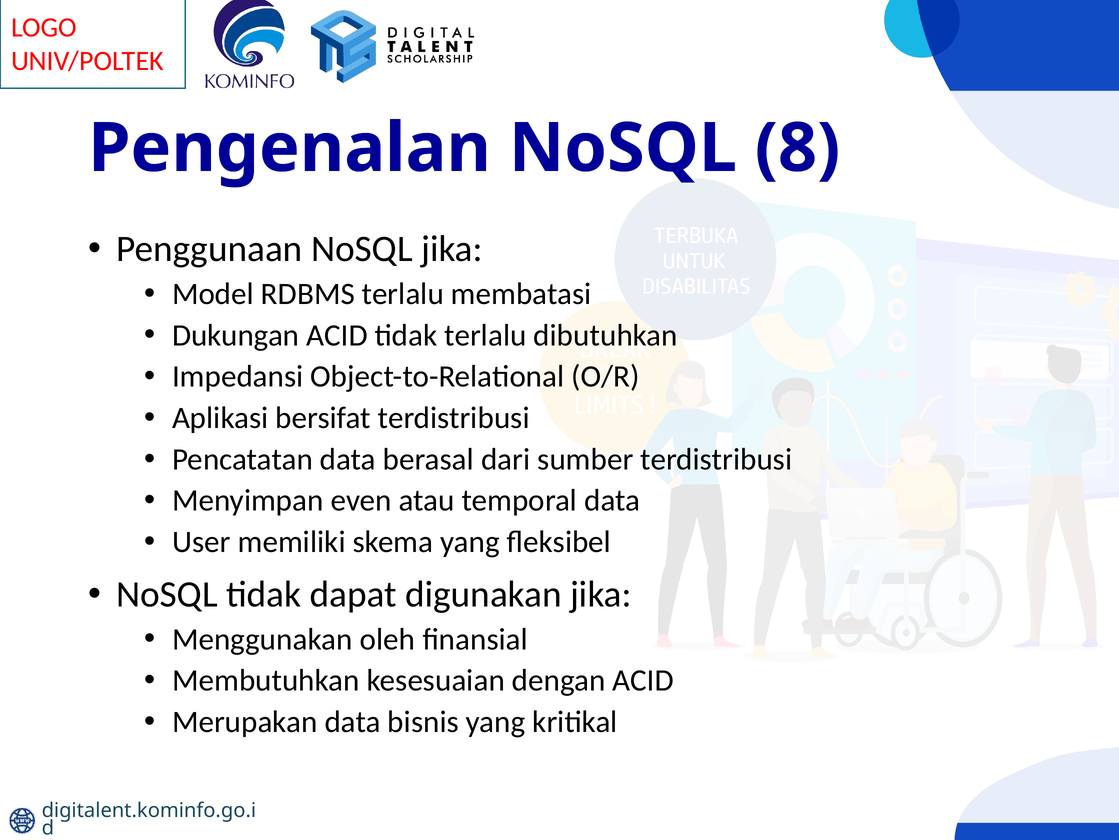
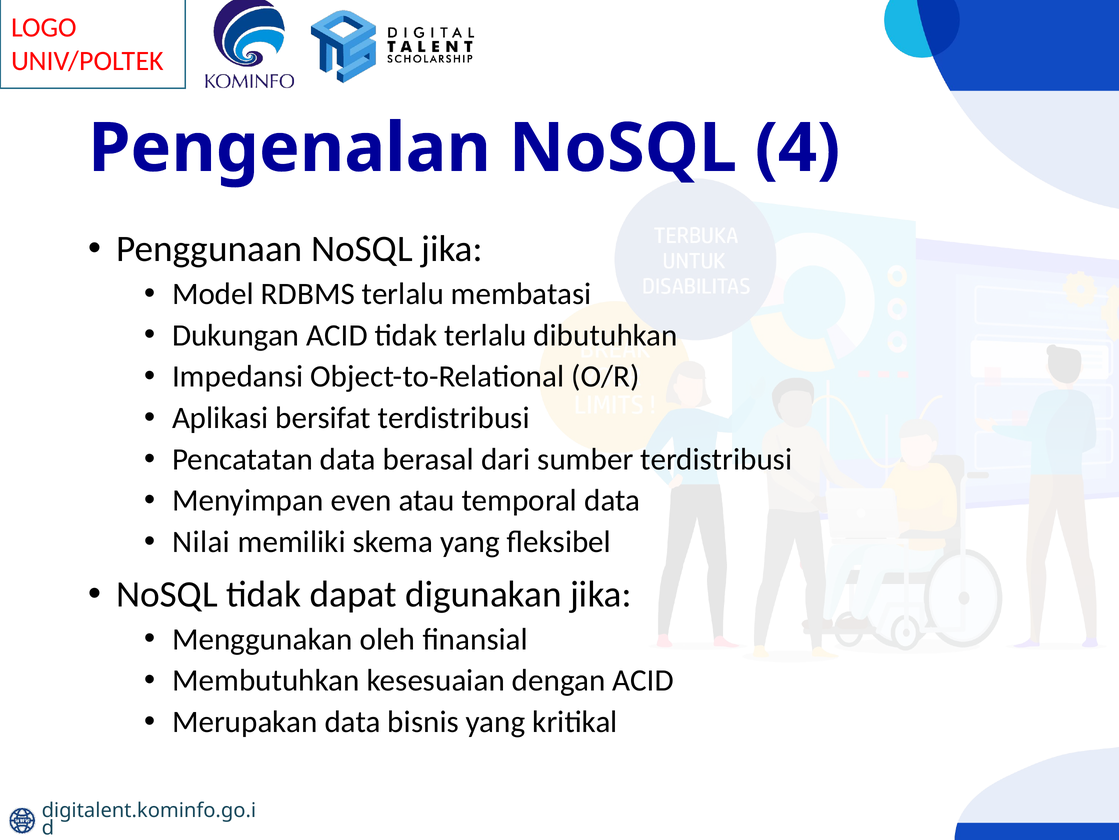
8: 8 -> 4 (798, 148)
User: User -> Nilai (201, 542)
